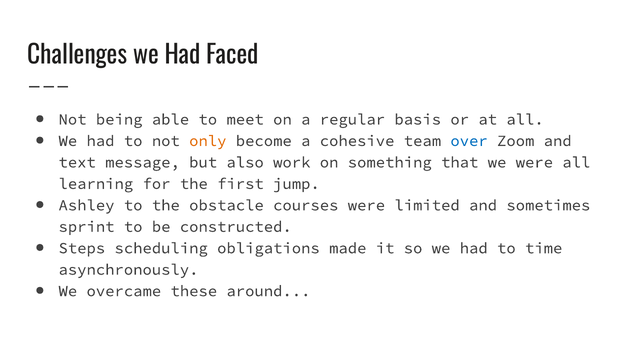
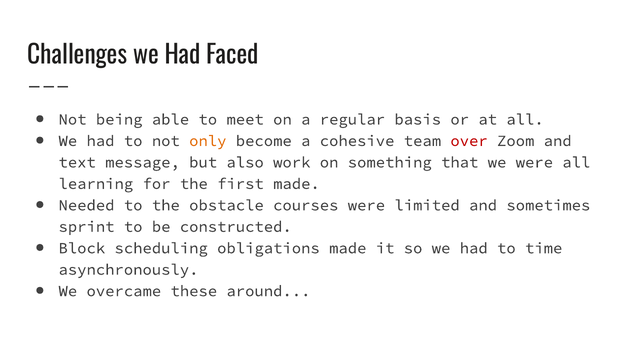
over colour: blue -> red (469, 141)
first jump: jump -> made (296, 184)
Ashley: Ashley -> Needed (87, 205)
Steps: Steps -> Block (82, 248)
